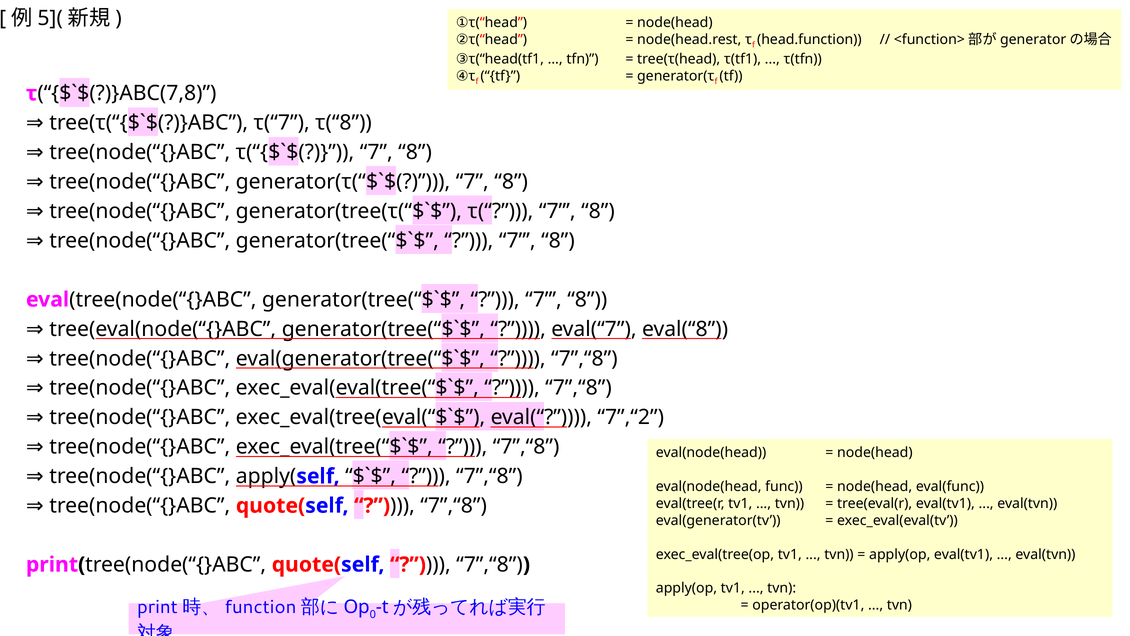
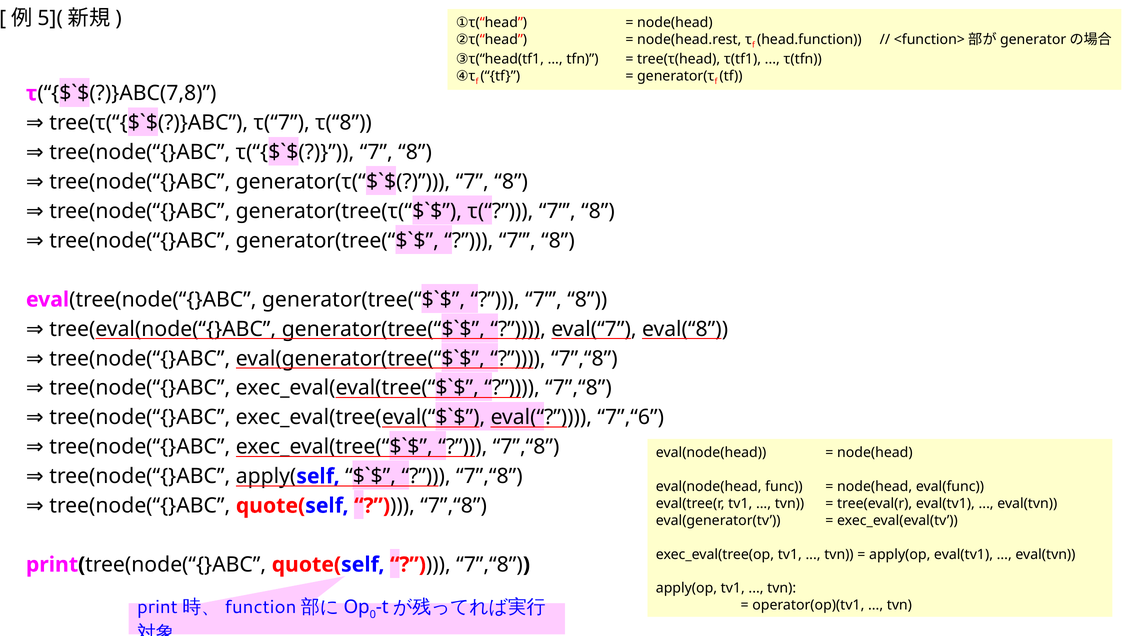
7”,“2: 7”,“2 -> 7”,“6 (631, 417)
